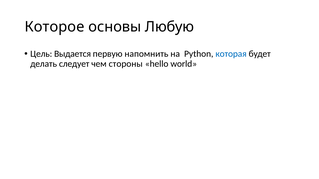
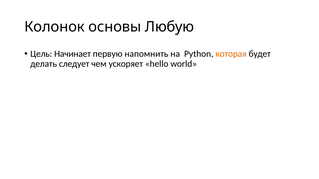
Которое: Которое -> Колонок (54, 27)
Выдается: Выдается -> Начинает (73, 54)
которая colour: blue -> orange (231, 54)
стороны: стороны -> ускоряет (126, 64)
